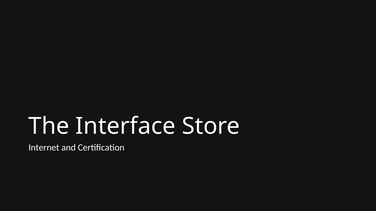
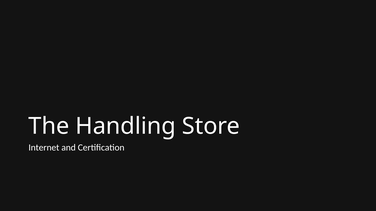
Interface: Interface -> Handling (126, 126)
